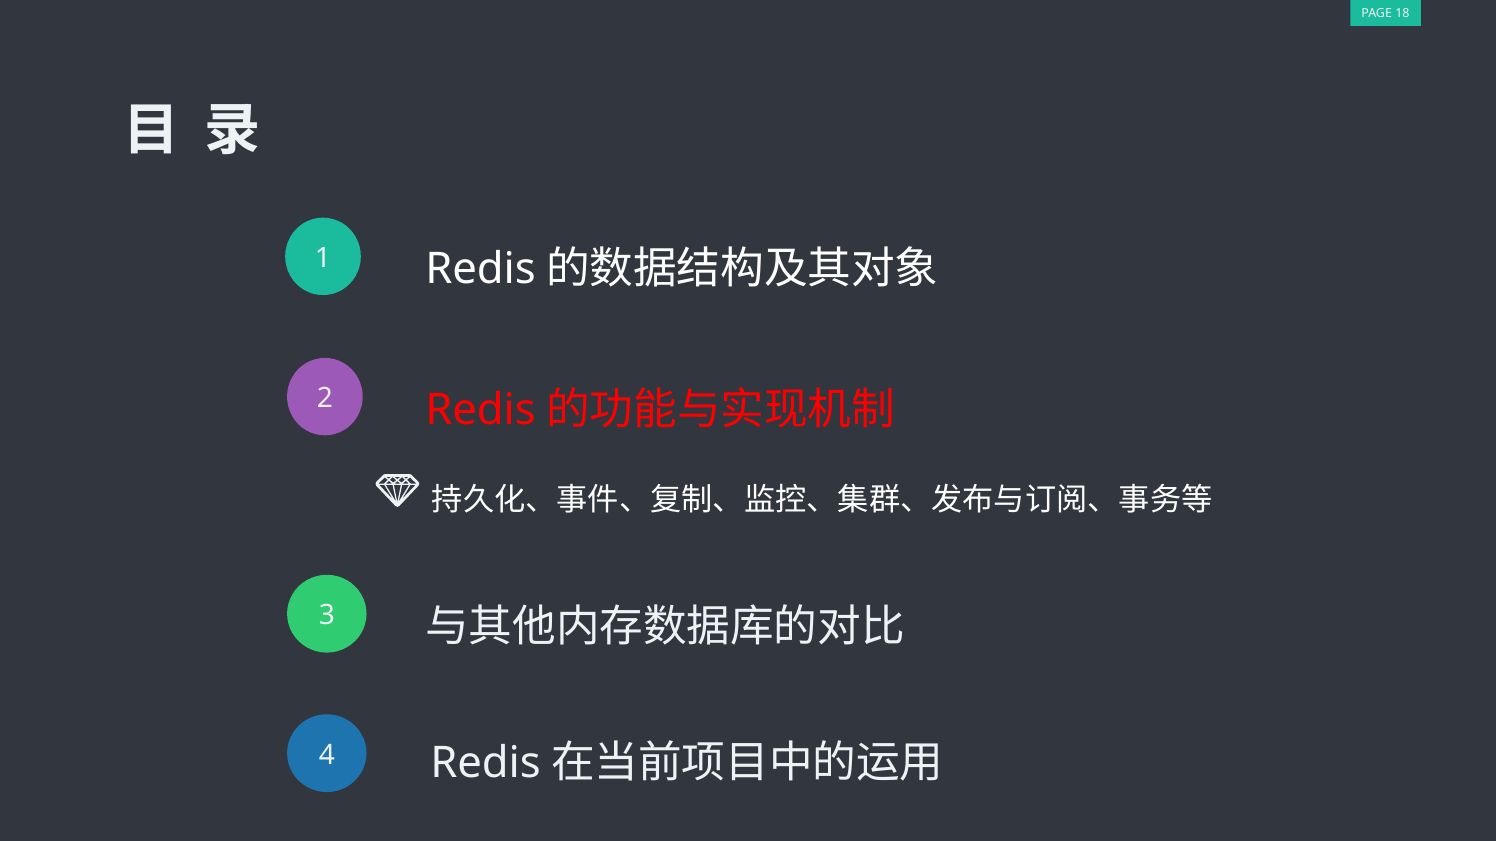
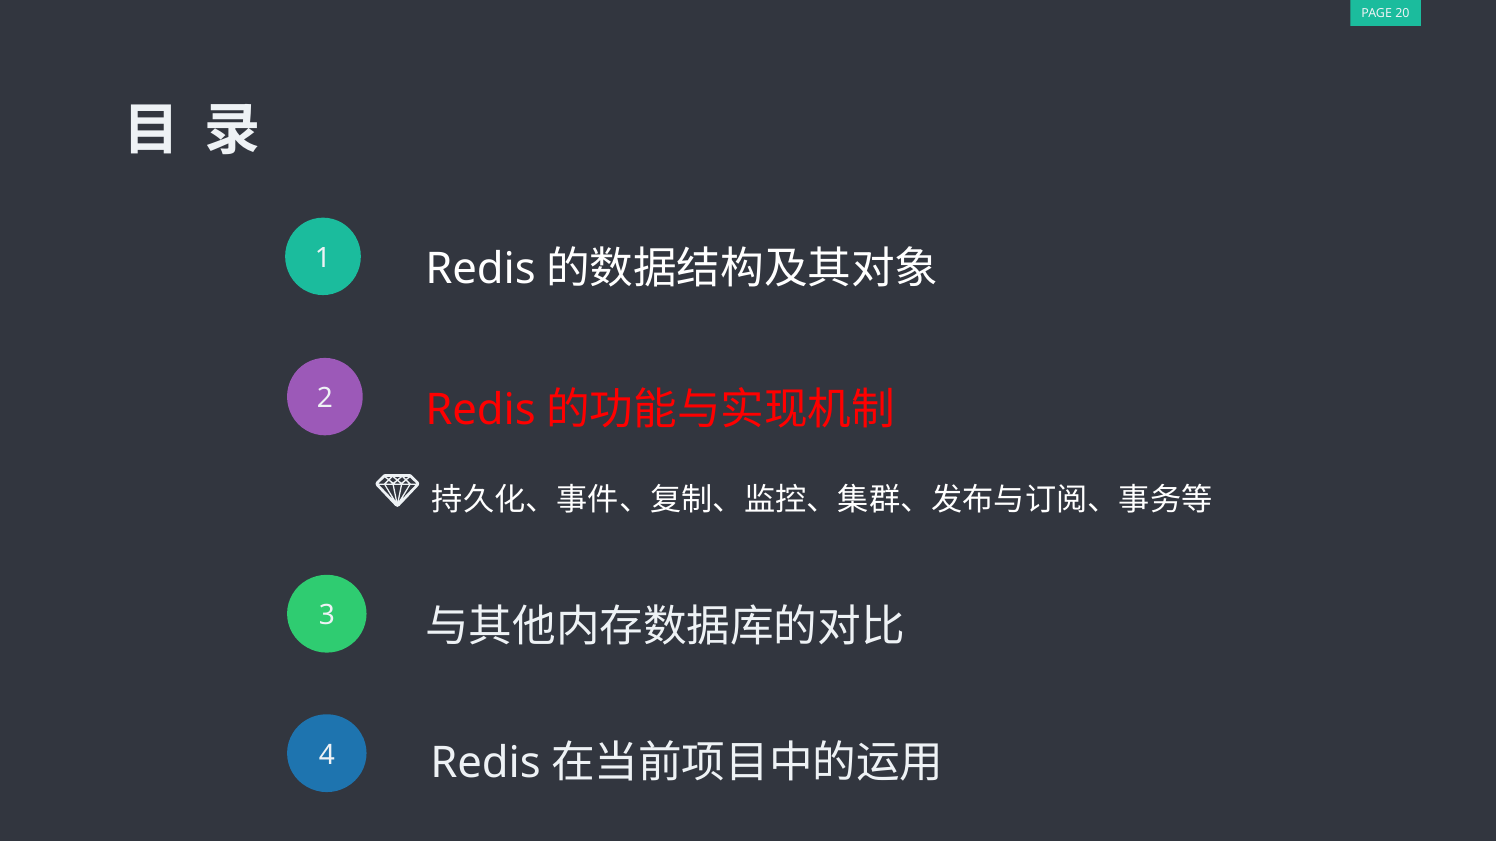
18: 18 -> 20 (1402, 14)
